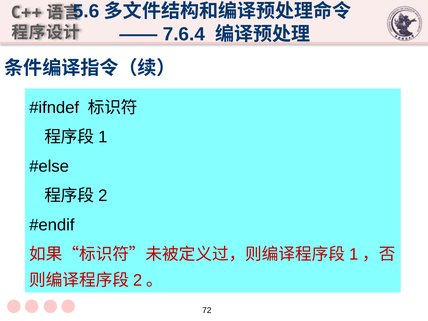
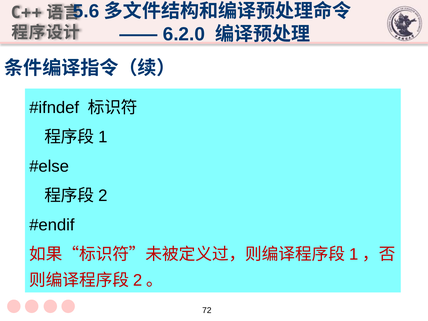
7.6.4: 7.6.4 -> 6.2.0 (184, 34)
